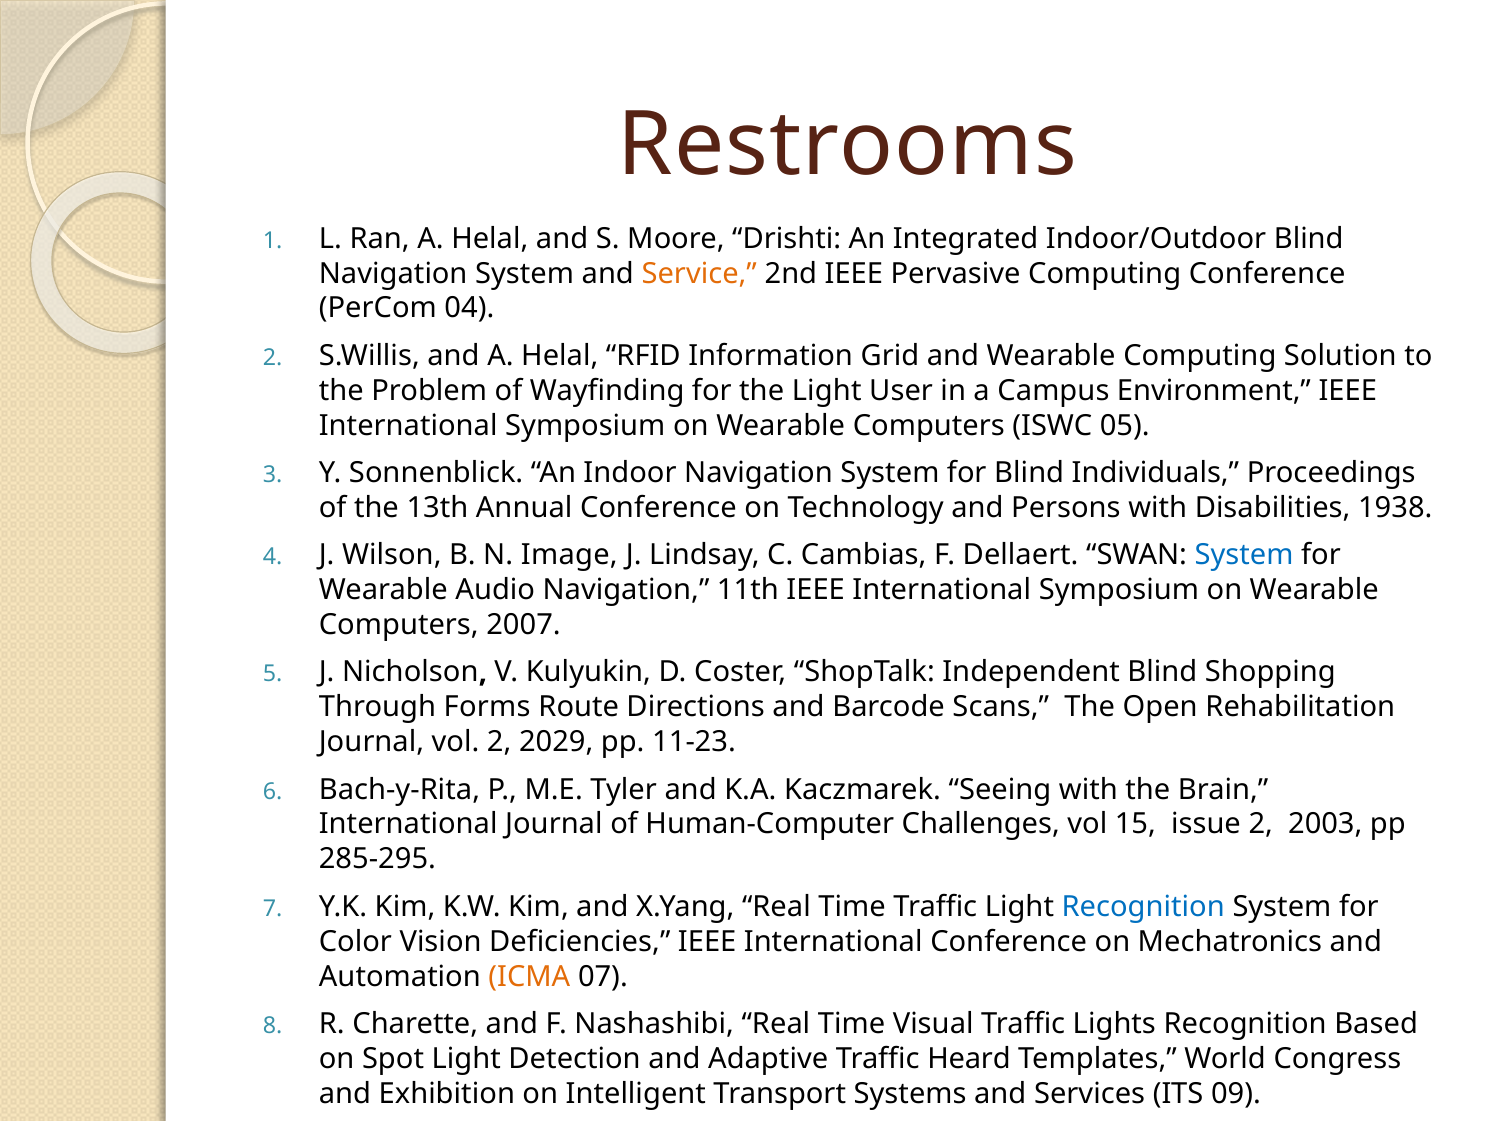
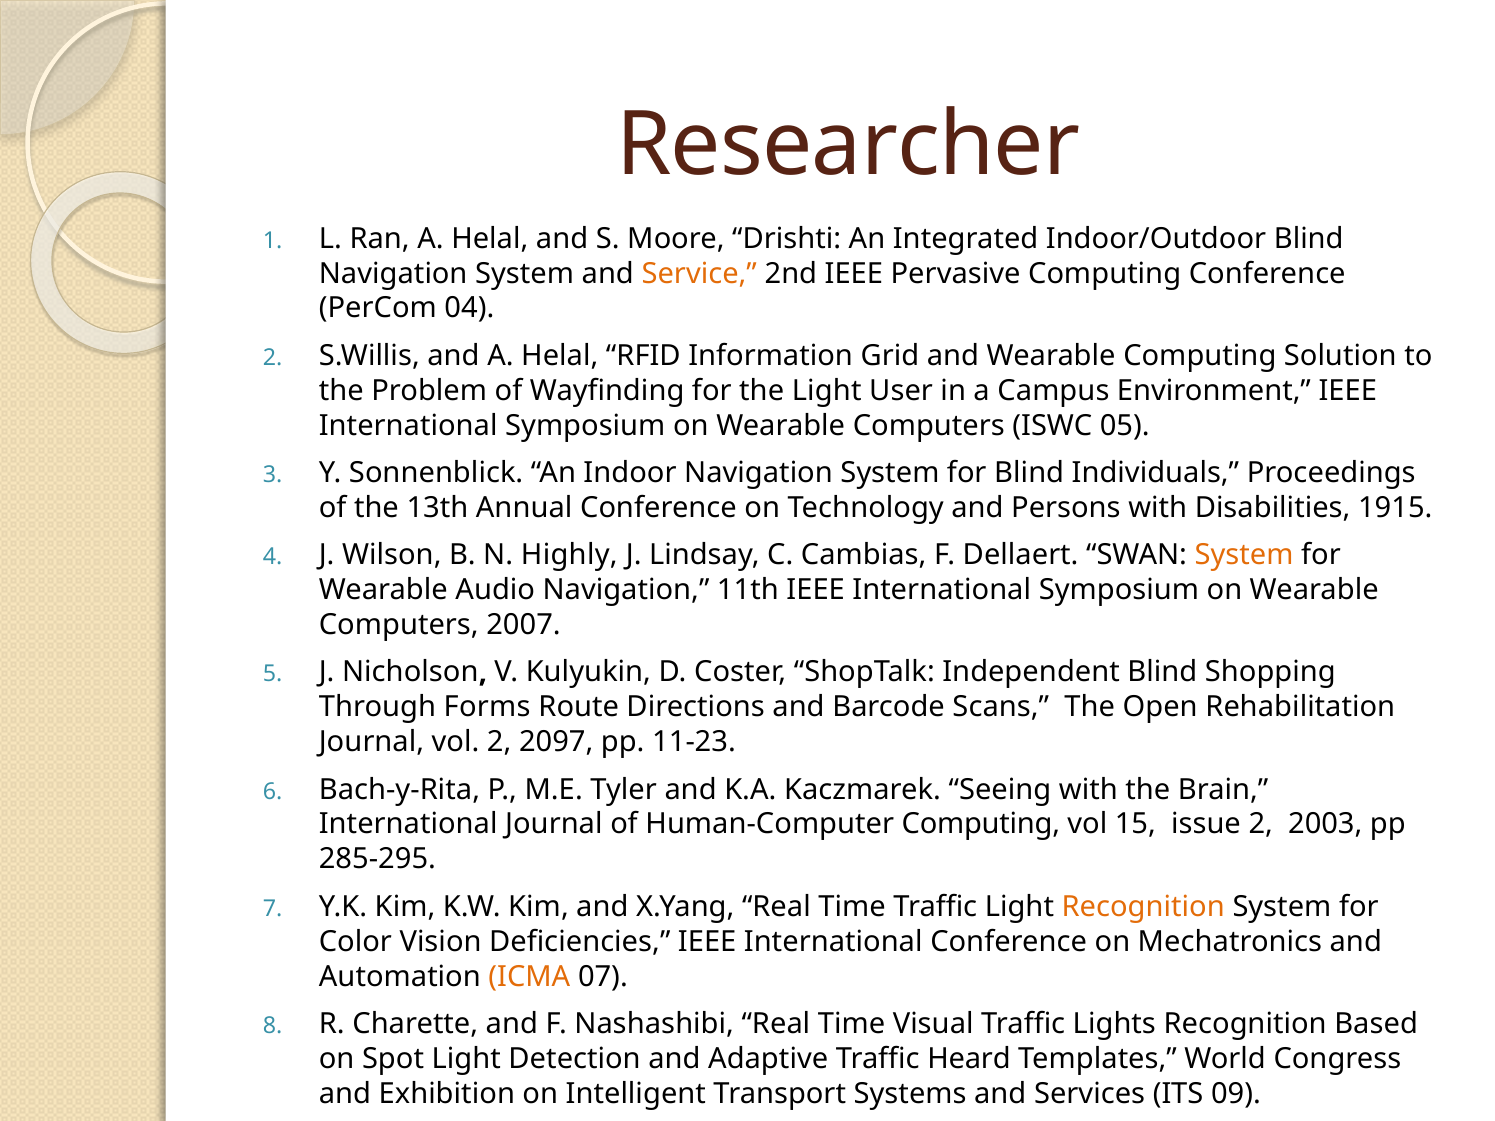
Restrooms: Restrooms -> Researcher (848, 145)
1938: 1938 -> 1915 (1395, 508)
N Image: Image -> Highly (569, 555)
System colour: blue -> orange (1244, 555)
2029: 2029 -> 2097 (556, 742)
Human-Computer Challenges: Challenges -> Computing (981, 825)
Recognition colour: blue -> orange (1143, 907)
